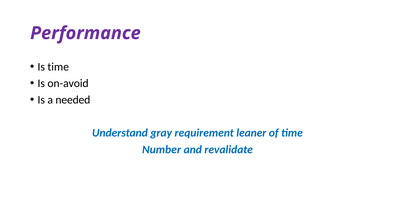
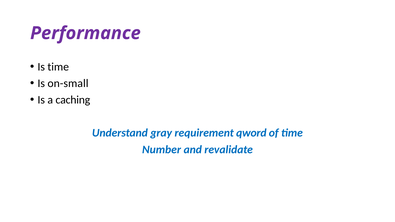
on-avoid: on-avoid -> on-small (68, 83)
needed: needed -> caching (73, 100)
leaner: leaner -> qword (251, 133)
